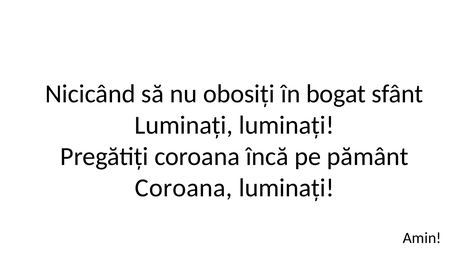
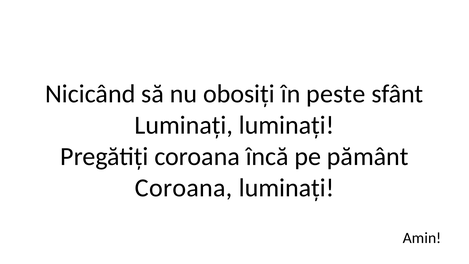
bogat: bogat -> peste (336, 94)
